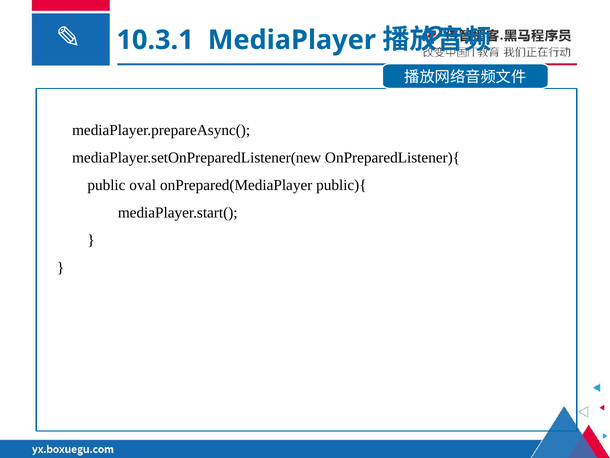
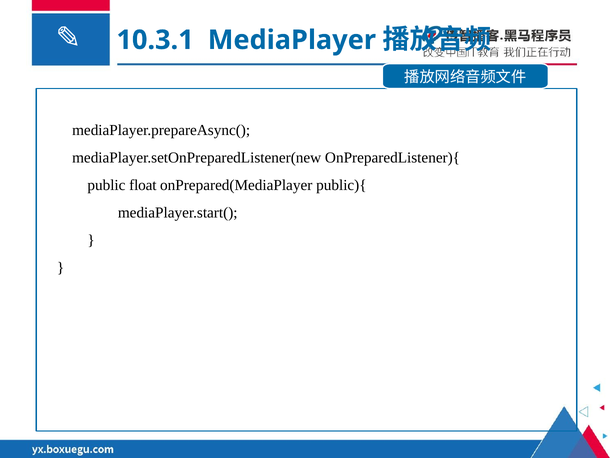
oval: oval -> float (143, 185)
